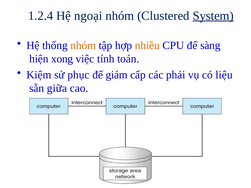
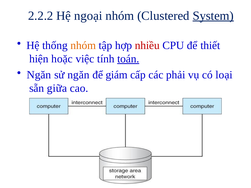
1.2.4: 1.2.4 -> 2.2.2 (41, 16)
nhiều colour: orange -> red (147, 45)
sàng: sàng -> thiết (210, 45)
xong: xong -> hoặc (62, 59)
toán underline: none -> present (128, 59)
Kiệm: Kiệm -> Ngăn (39, 75)
sử phục: phục -> ngăn (78, 75)
liệu: liệu -> loại (224, 75)
